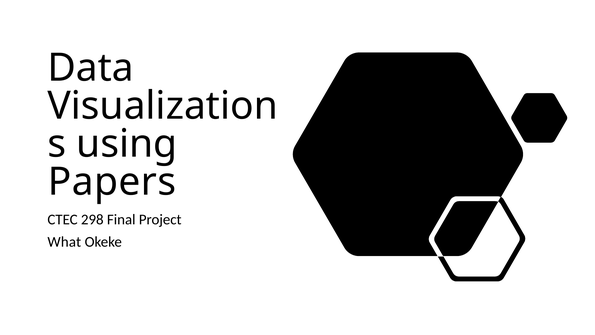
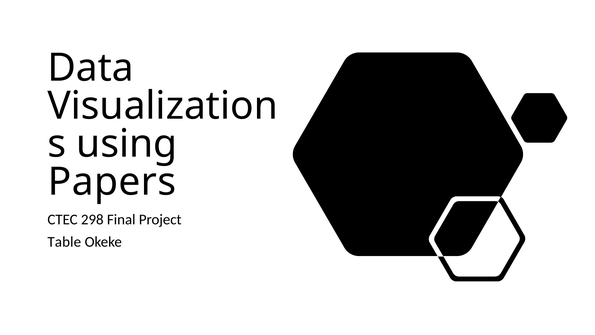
What: What -> Table (64, 242)
